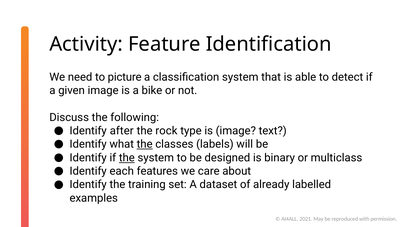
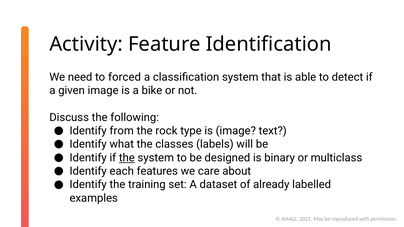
picture: picture -> forced (125, 77)
after: after -> from (122, 131)
the underline: present -> none (145, 144)
